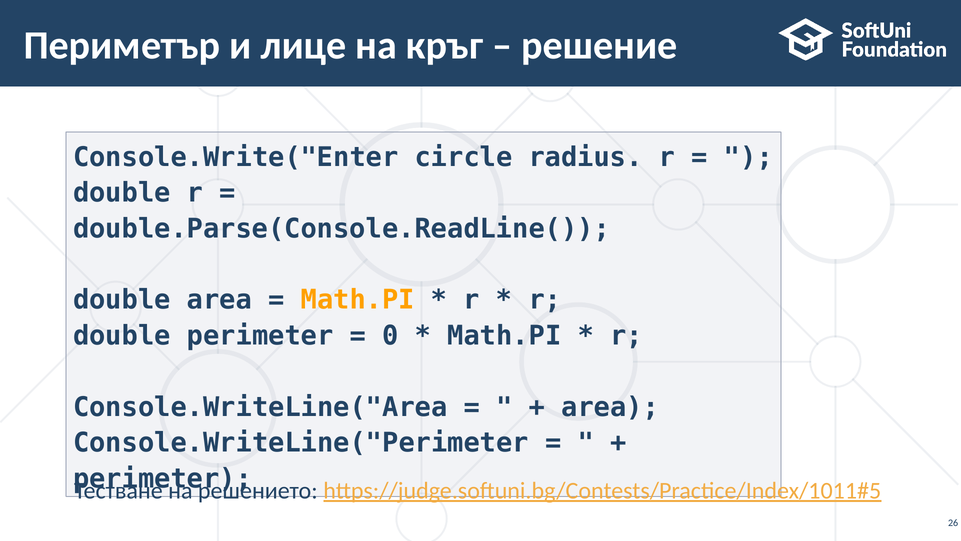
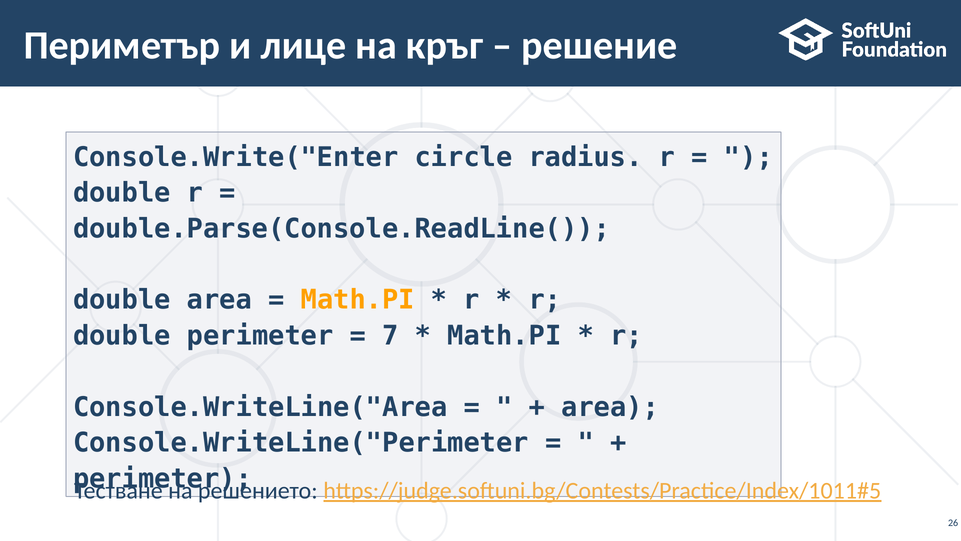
0: 0 -> 7 (390, 336)
